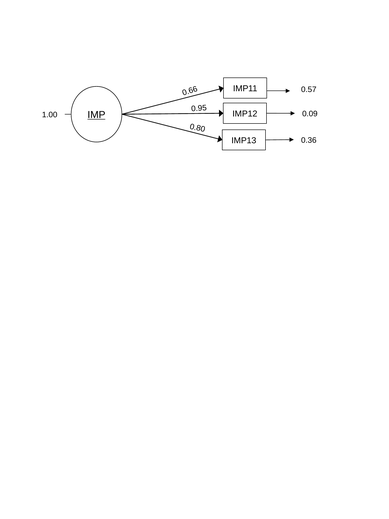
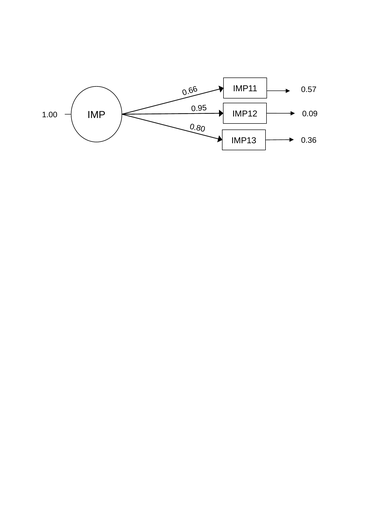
IMP underline: present -> none (96, 115)
